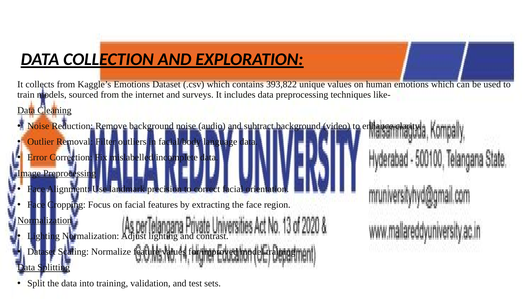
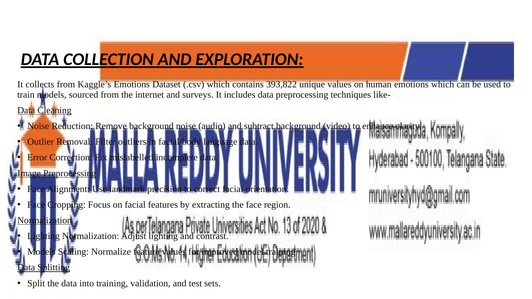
Dataset: Dataset -> Models (41, 252)
